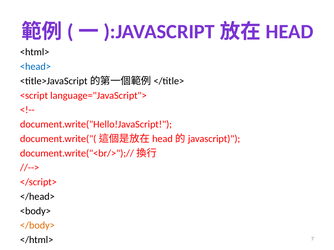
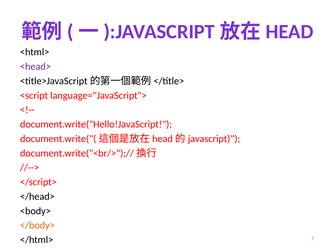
<head> colour: blue -> purple (35, 67)
